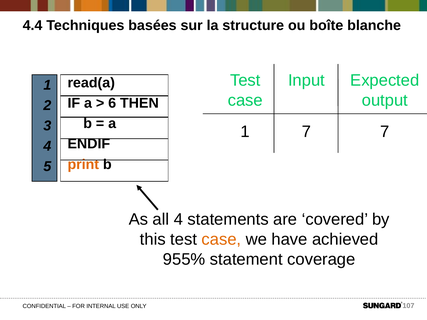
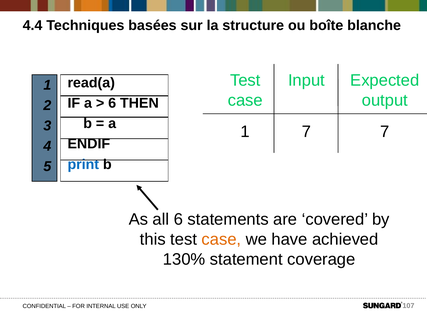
print colour: orange -> blue (83, 164)
all 4: 4 -> 6 (178, 220)
955%: 955% -> 130% (184, 260)
